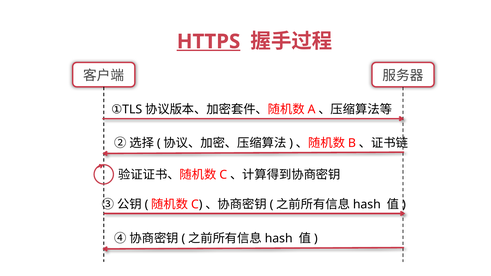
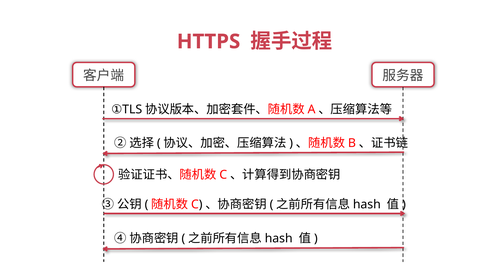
HTTPS underline: present -> none (209, 42)
